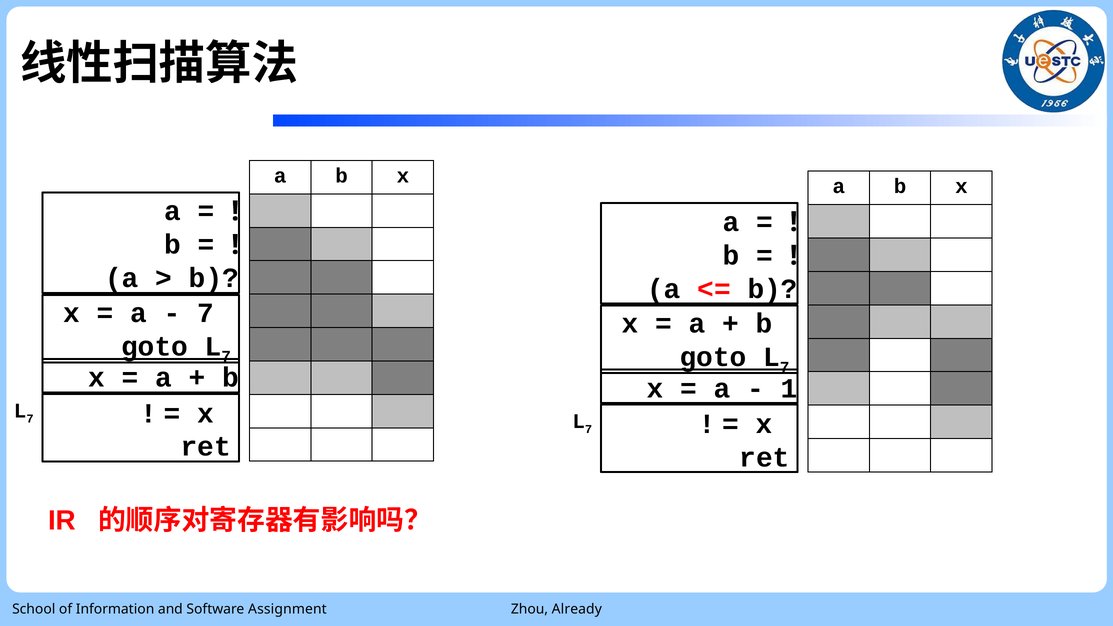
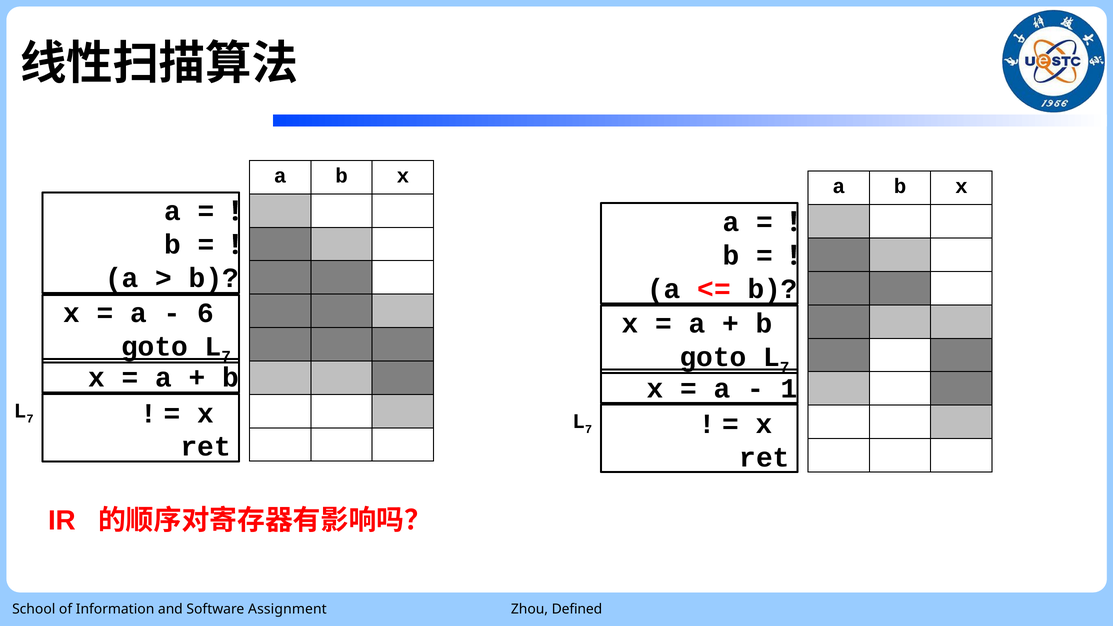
7: 7 -> 6 (206, 313)
Already: Already -> Defined (577, 609)
